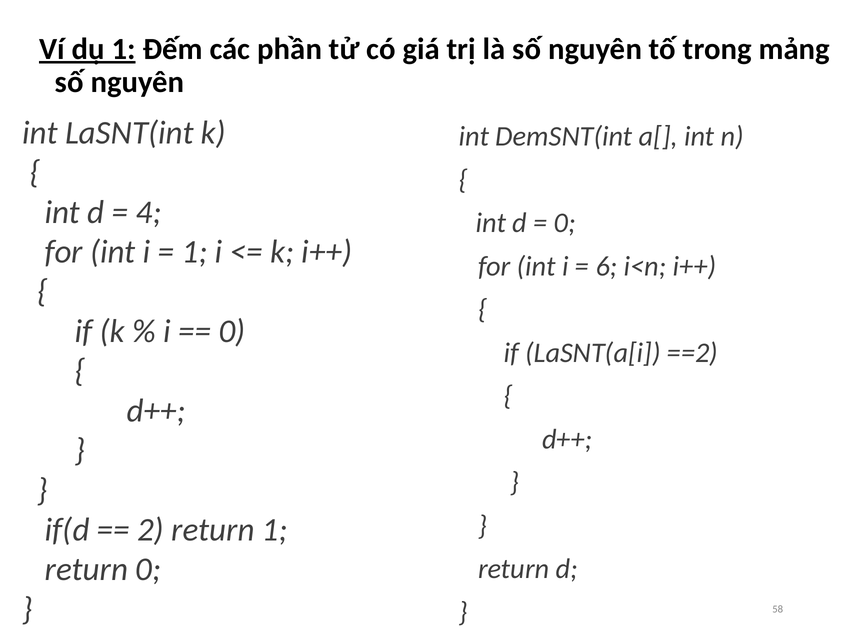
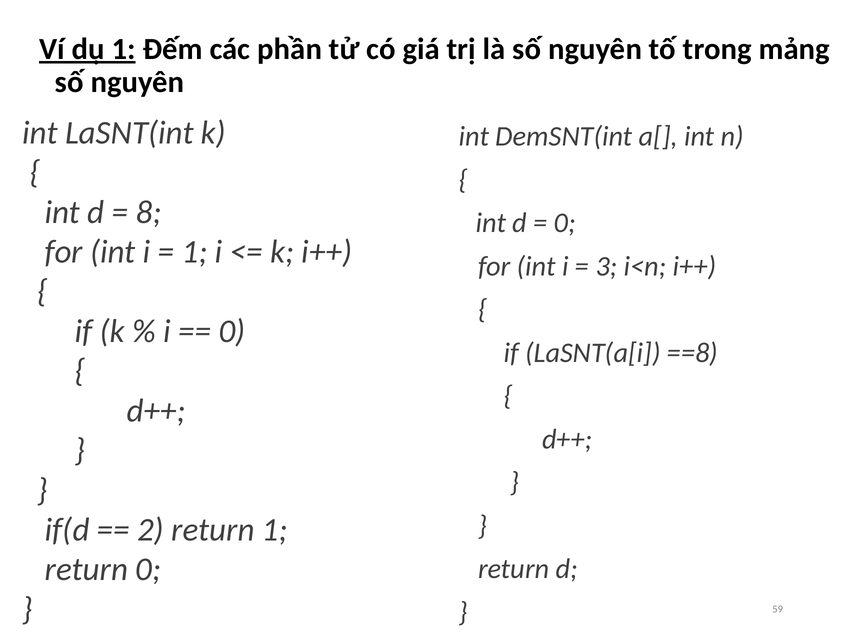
4: 4 -> 8 (149, 212)
6: 6 -> 3 (606, 266)
==2: ==2 -> ==8 (693, 352)
58: 58 -> 59 (778, 609)
